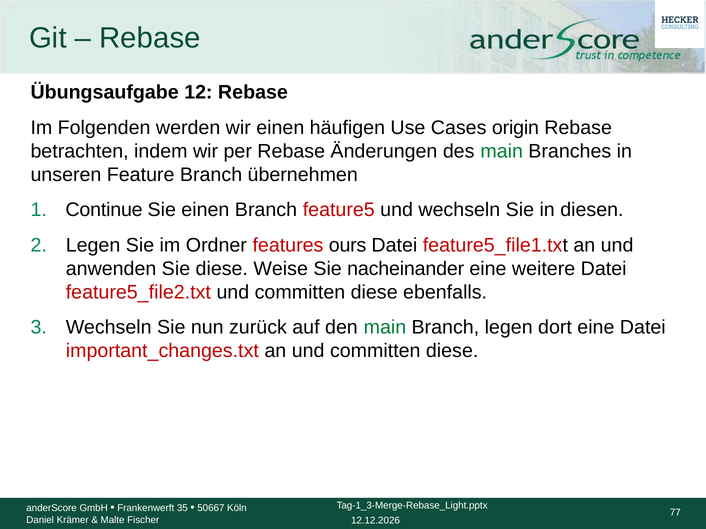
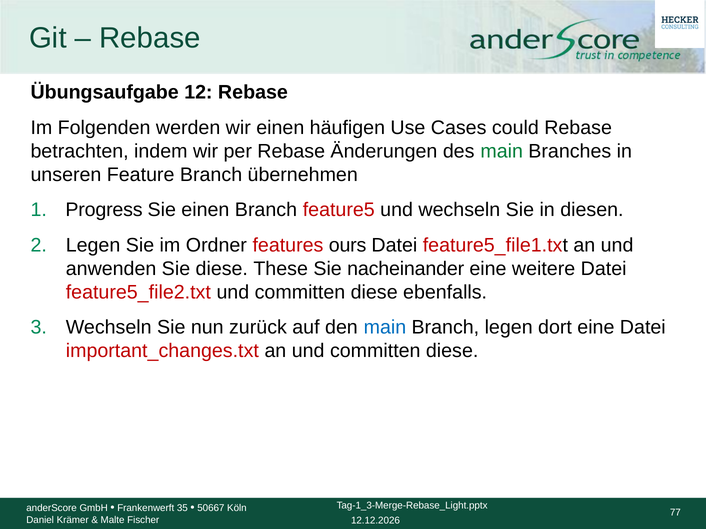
origin: origin -> could (515, 128)
Continue: Continue -> Progress (104, 210)
Weise: Weise -> These (281, 269)
main colour: green -> blue (385, 328)
